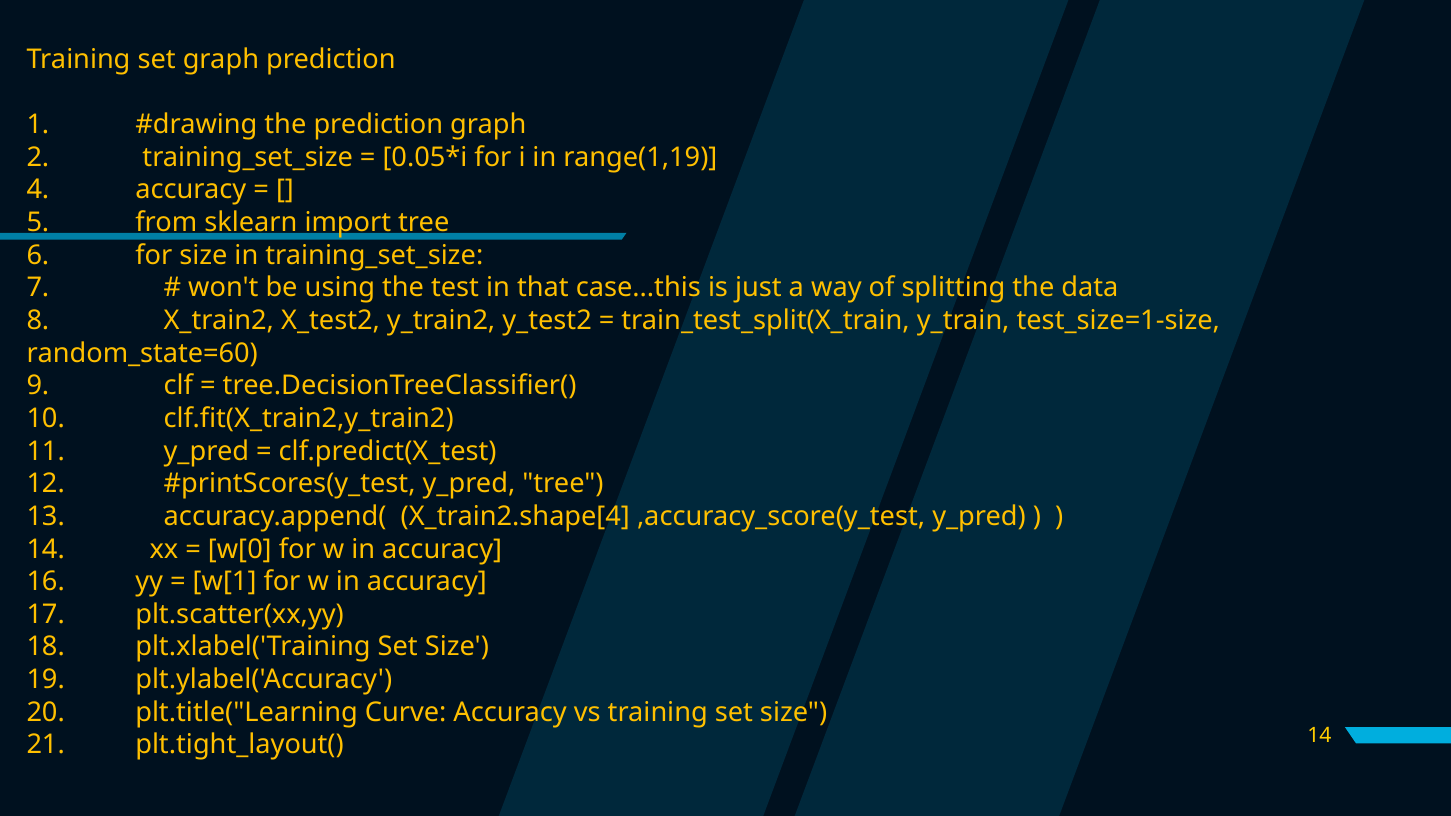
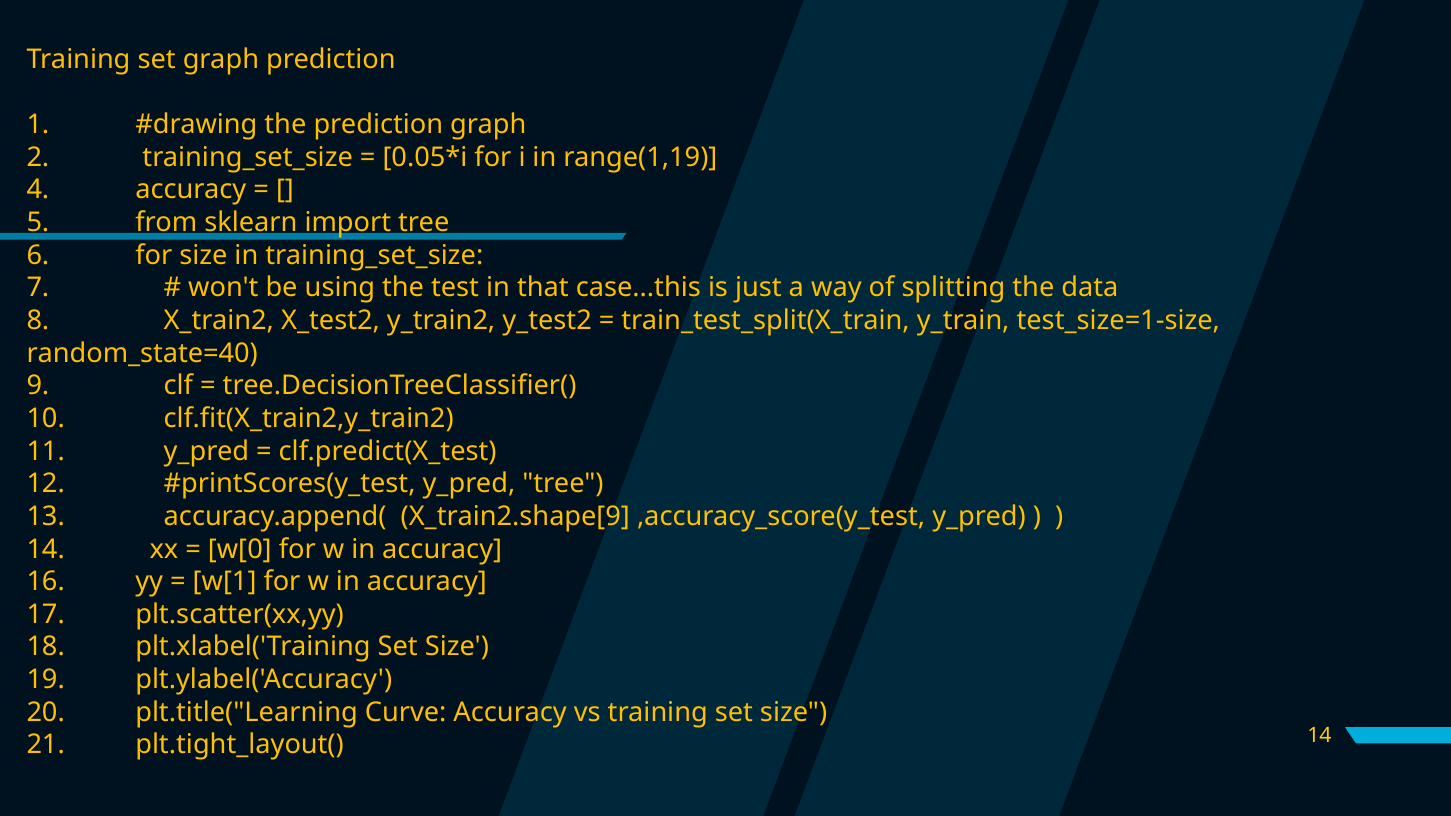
random_state=60: random_state=60 -> random_state=40 (142, 353)
X_train2.shape[4: X_train2.shape[4 -> X_train2.shape[9 (515, 517)
